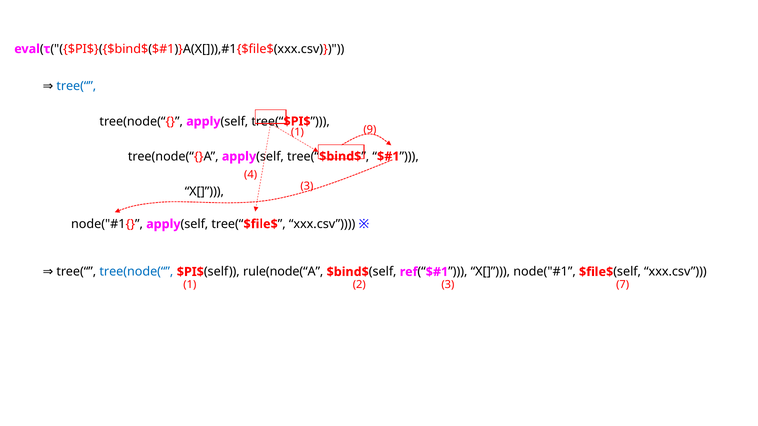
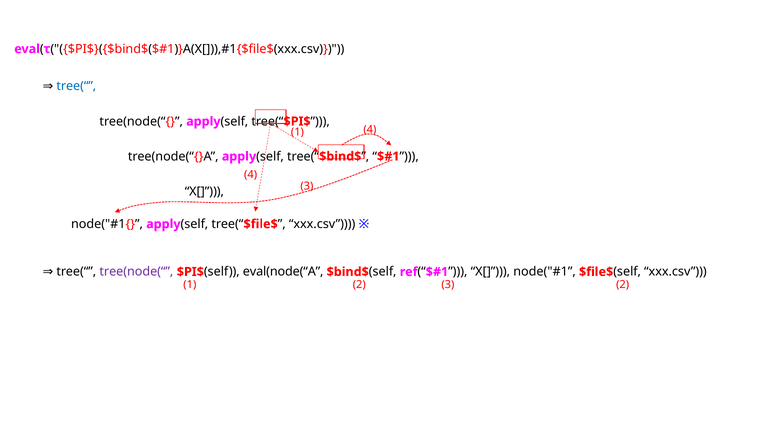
1 9: 9 -> 4 (370, 130)
tree(node(“ colour: blue -> purple (136, 272)
rule(node(“A: rule(node(“A -> eval(node(“A (283, 272)
1 7: 7 -> 2 (623, 285)
